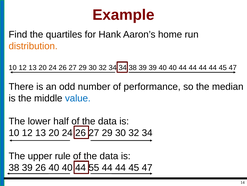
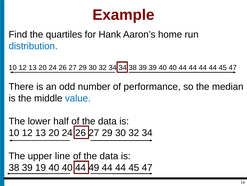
distribution colour: orange -> blue (33, 46)
rule: rule -> line (63, 155)
39 26: 26 -> 19 (41, 167)
55: 55 -> 49 (94, 167)
